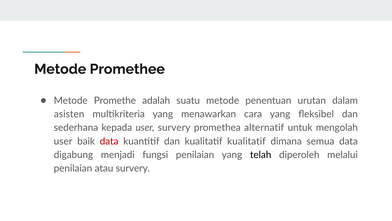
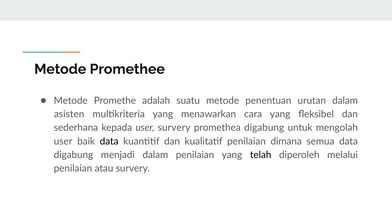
promethea alternatif: alternatif -> digabung (264, 127)
data colour: red -> black (109, 141)
kualitatif kualitatif: kualitatif -> penilaian (246, 141)
menjadi fungsi: fungsi -> dalam (155, 154)
